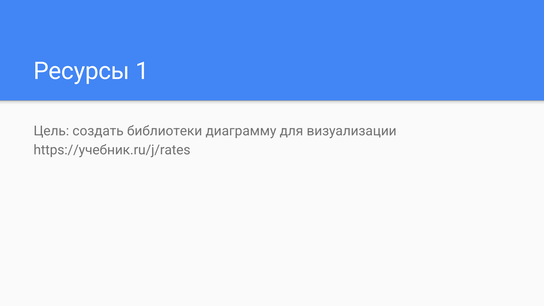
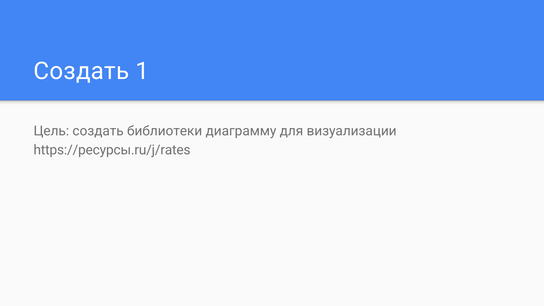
Ресурсы: Ресурсы -> Создать (81, 71)
https://учебник.ru/j/rates: https://учебник.ru/j/rates -> https://ресурсы.ru/j/rates (112, 150)
